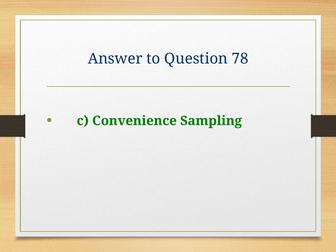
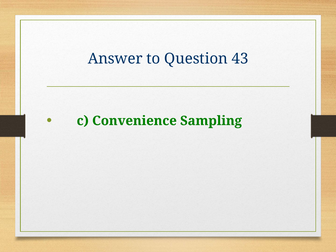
78: 78 -> 43 (240, 59)
